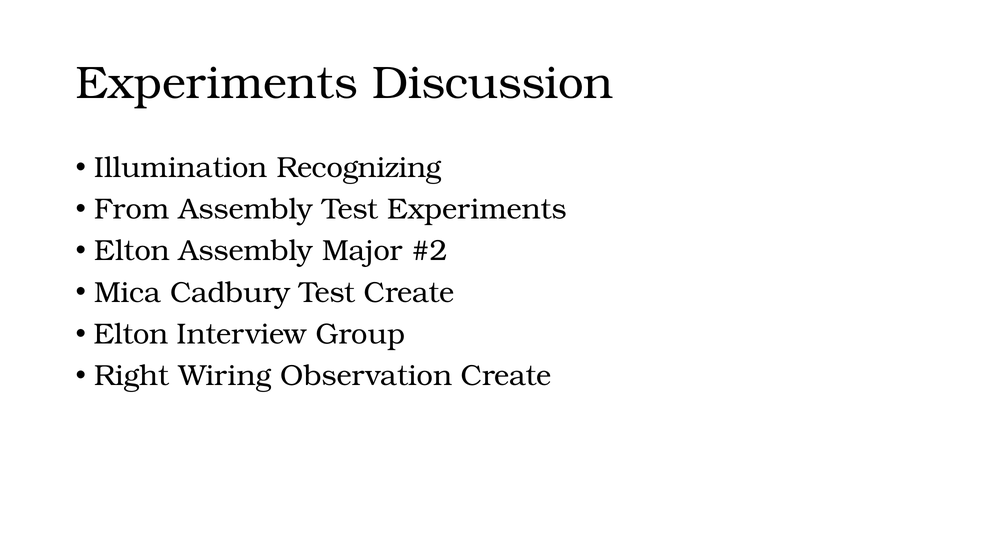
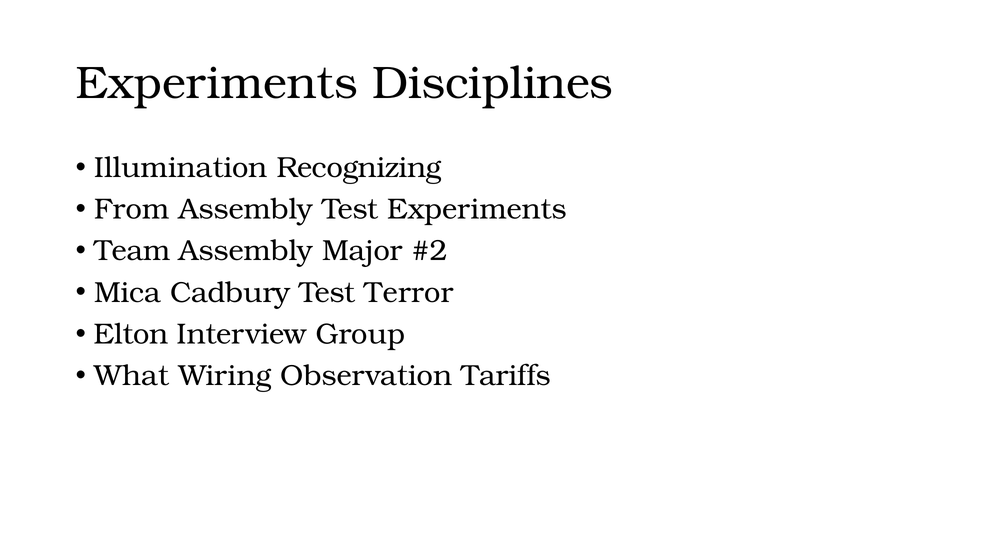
Discussion: Discussion -> Disciplines (493, 83)
Elton: Elton -> Team (132, 251)
Test Create: Create -> Terror (409, 292)
Right: Right -> What (132, 376)
Observation Create: Create -> Tariffs (506, 376)
